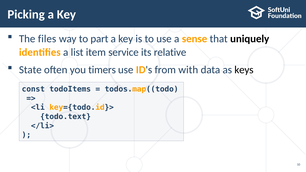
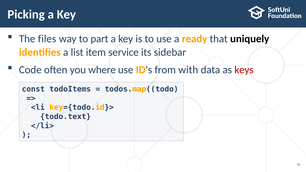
sense: sense -> ready (195, 39)
relative: relative -> sidebar (170, 52)
State: State -> Code (30, 70)
timers: timers -> where (102, 70)
keys colour: black -> red (244, 70)
